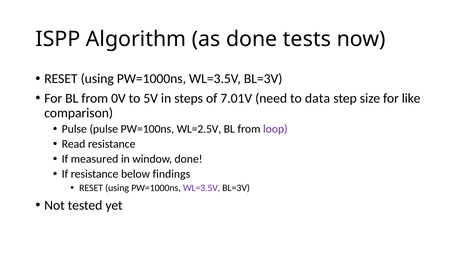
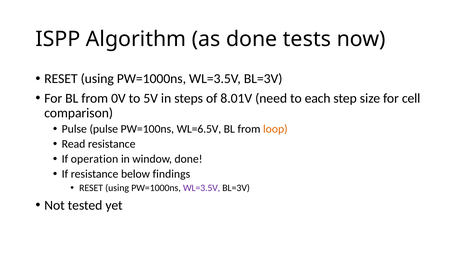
7.01V: 7.01V -> 8.01V (236, 98)
data: data -> each (318, 98)
like: like -> cell (411, 98)
WL=2.5V: WL=2.5V -> WL=6.5V (199, 129)
loop colour: purple -> orange (275, 129)
measured: measured -> operation (95, 159)
